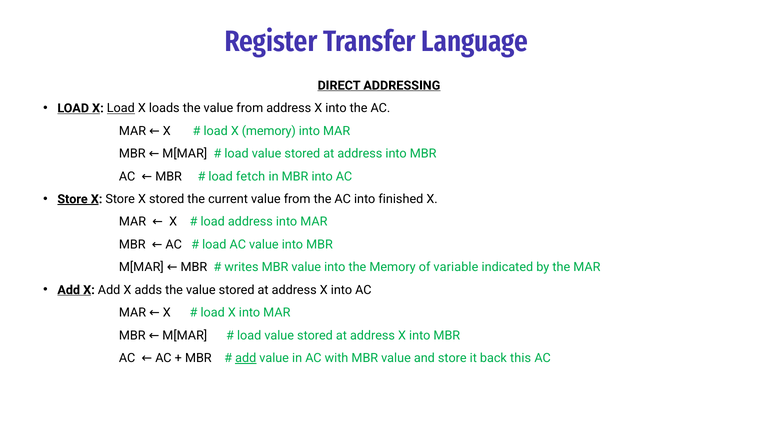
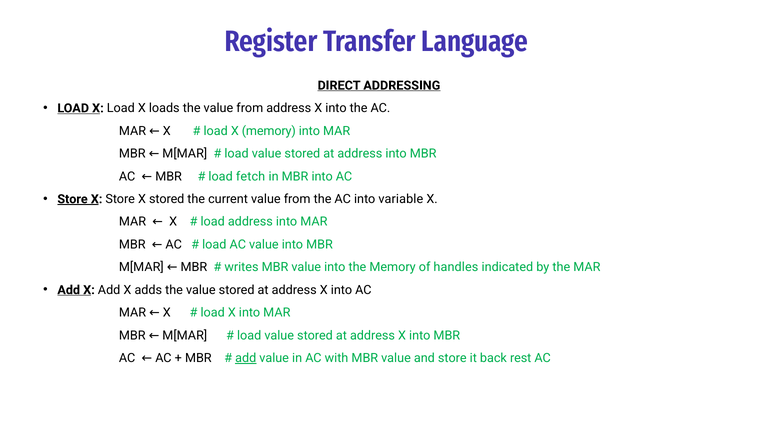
Load underline: present -> none (121, 108)
finished: finished -> variable (401, 199)
variable: variable -> handles (456, 267)
this: this -> rest (521, 358)
